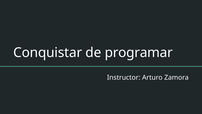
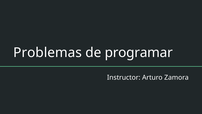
Conquistar: Conquistar -> Problemas (48, 52)
